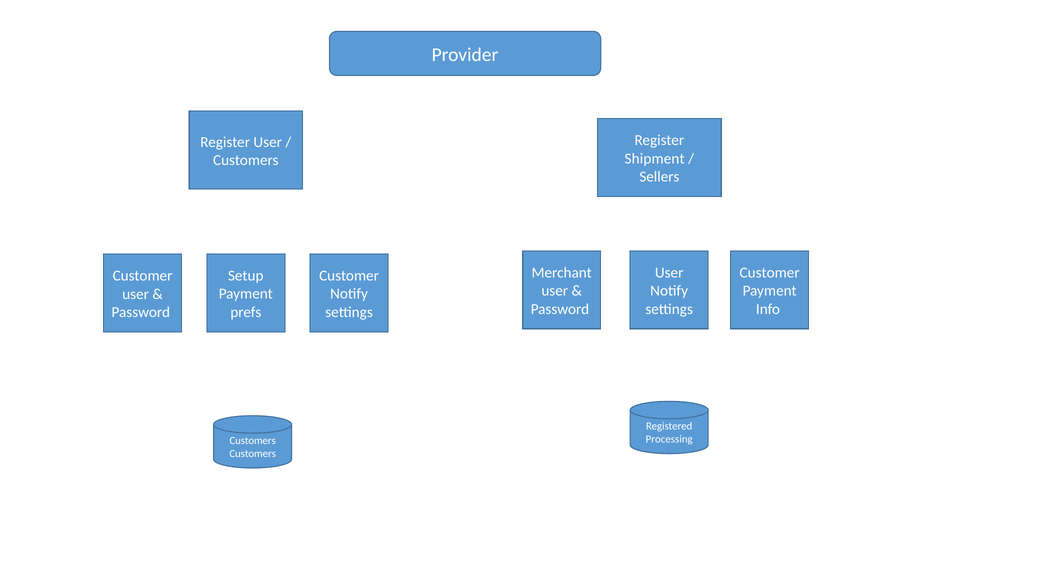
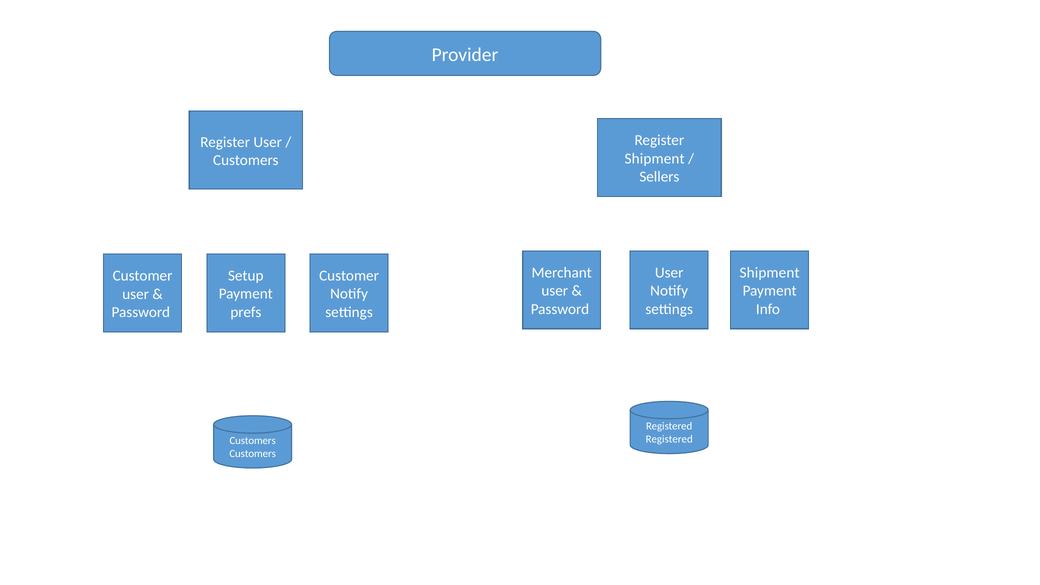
Customer: Customer -> Shipment (770, 273)
Processing: Processing -> Registered (669, 439)
